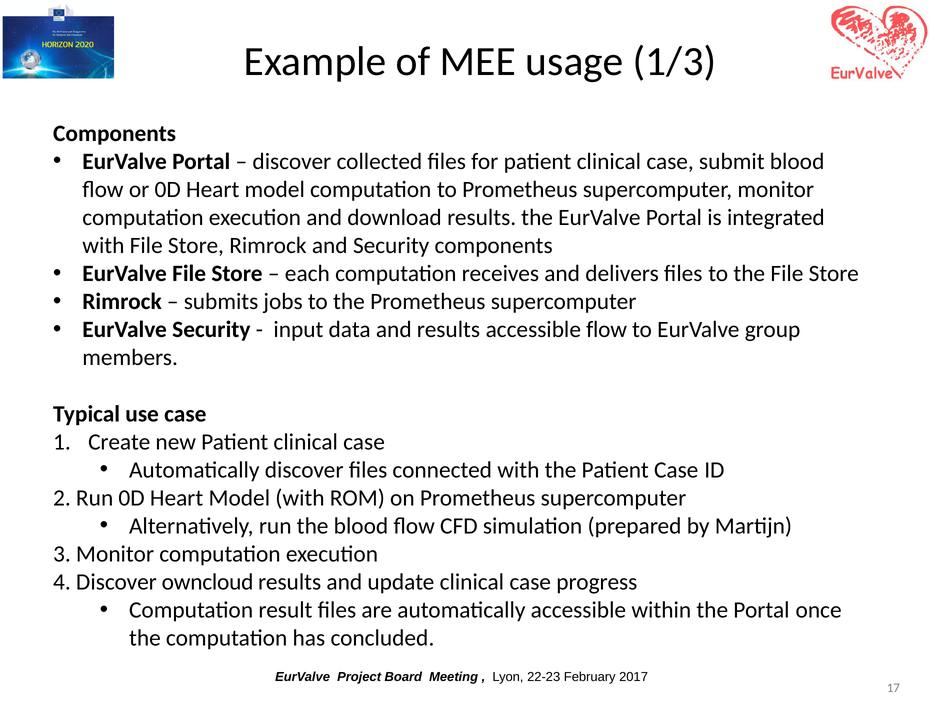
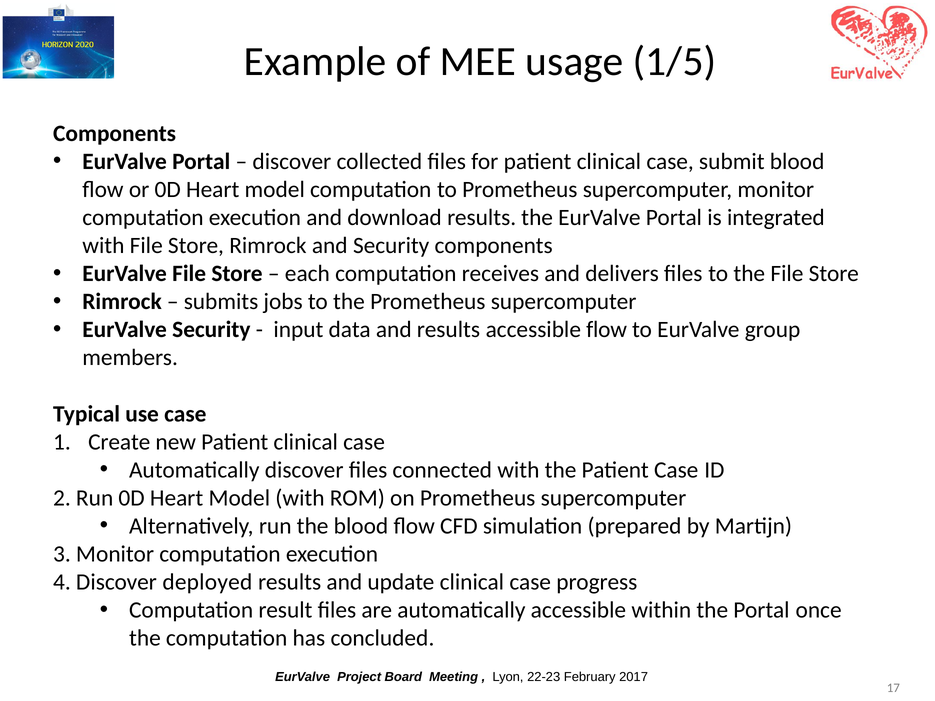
1/3: 1/3 -> 1/5 (674, 61)
owncloud: owncloud -> deployed (207, 582)
